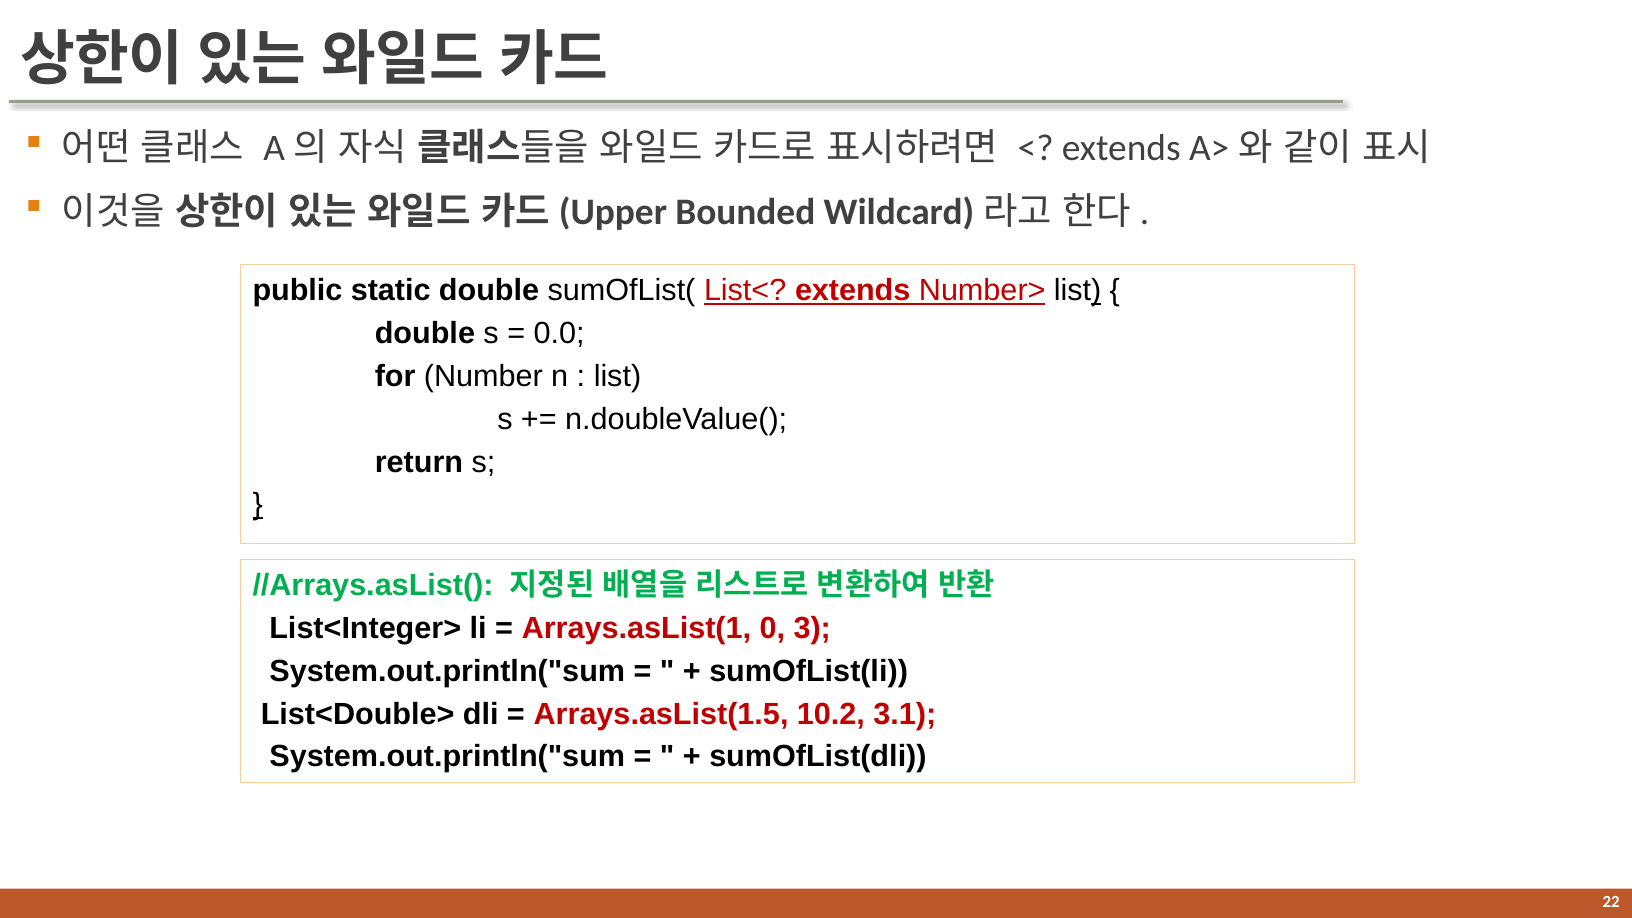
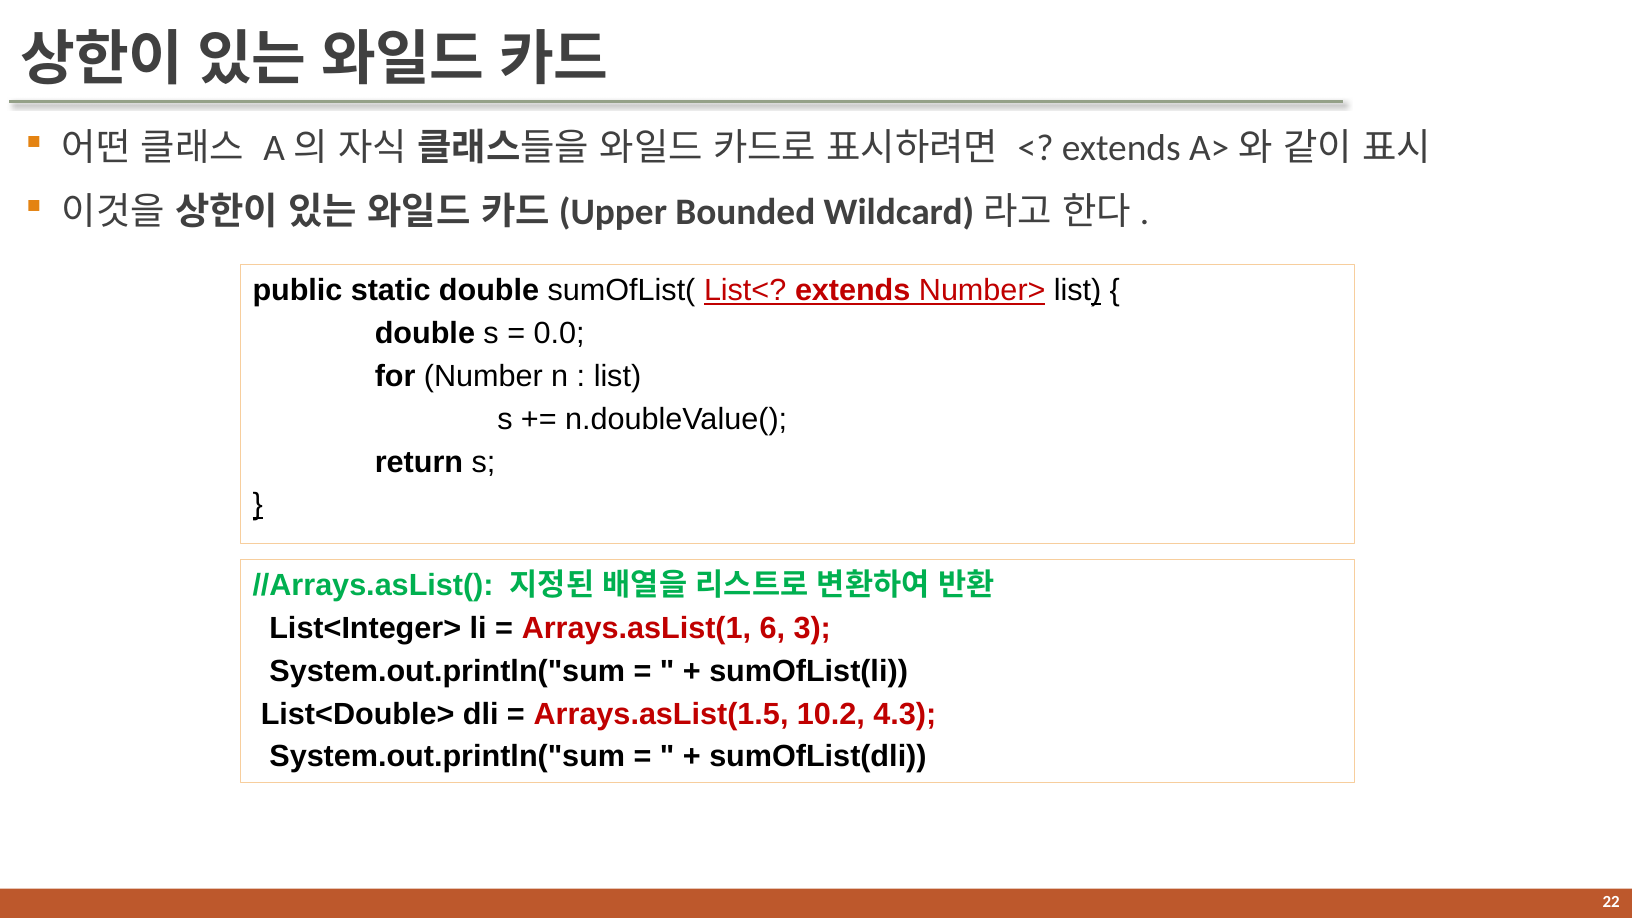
0: 0 -> 6 (772, 628)
3.1: 3.1 -> 4.3 (905, 714)
